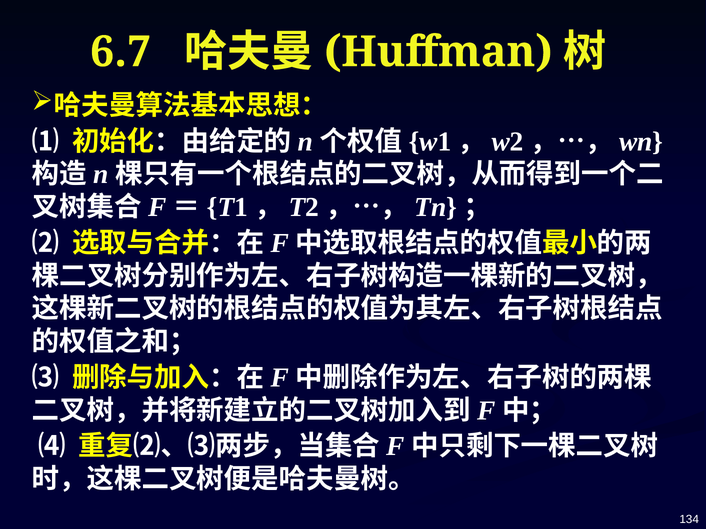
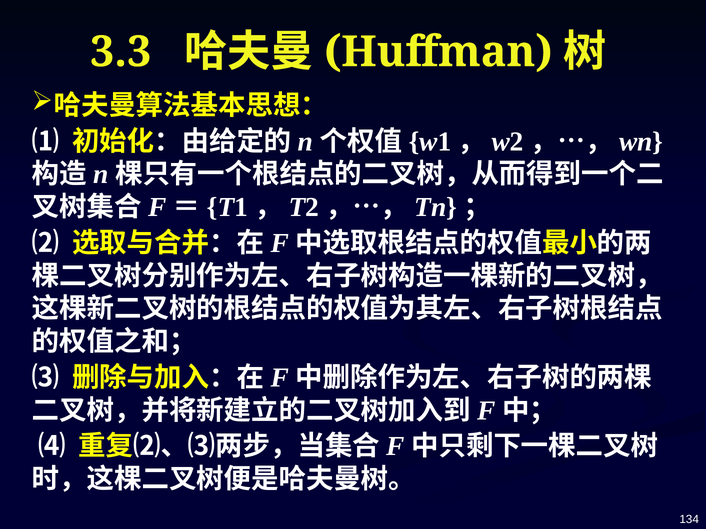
6.7: 6.7 -> 3.3 (121, 52)
